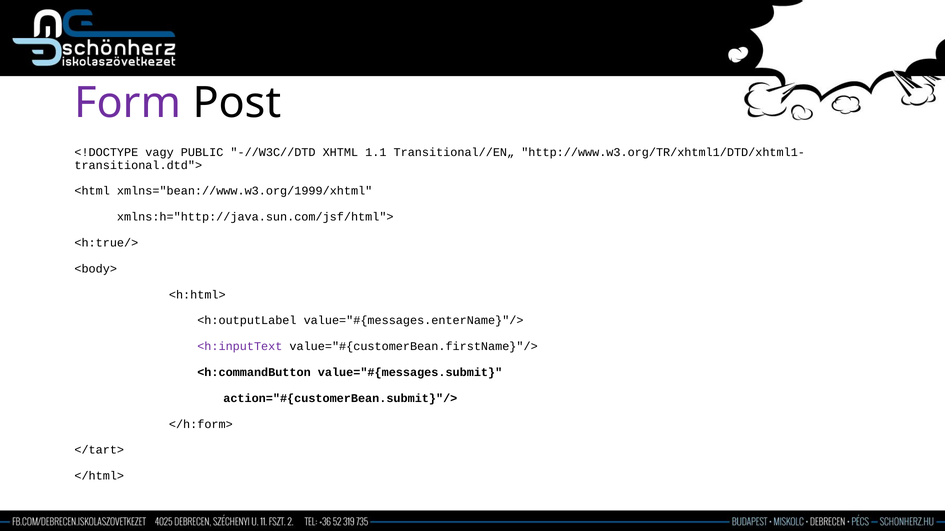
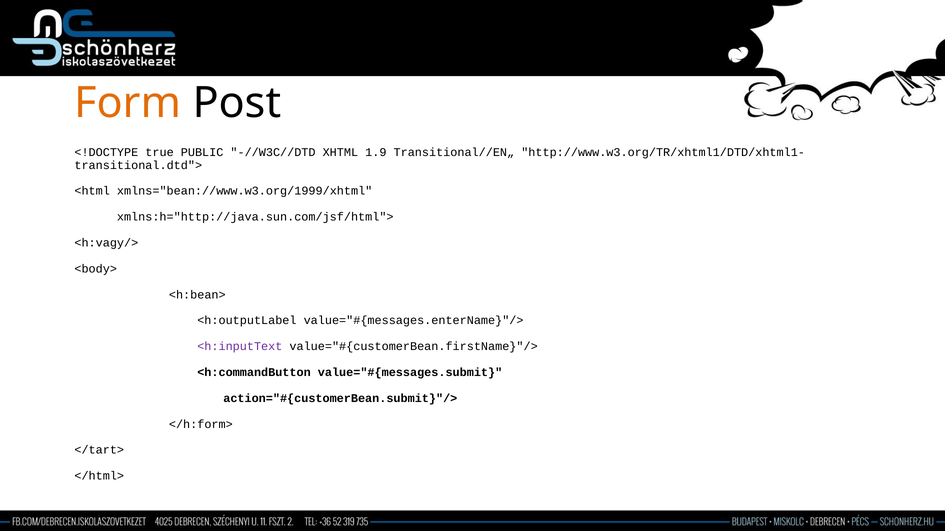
Form colour: purple -> orange (128, 103)
vagy: vagy -> true (160, 153)
1.1: 1.1 -> 1.9 (376, 153)
<h:true/>: <h:true/> -> <h:vagy/> (106, 243)
<h:html>: <h:html> -> <h:bean> (197, 295)
